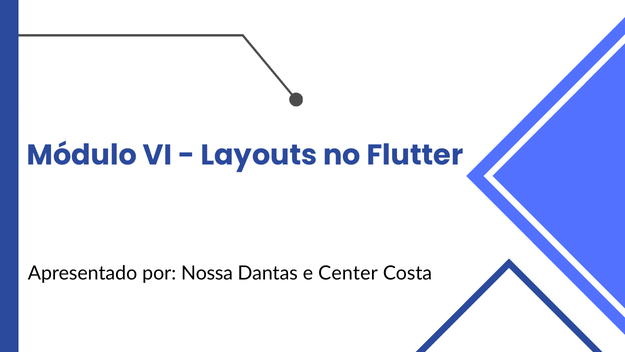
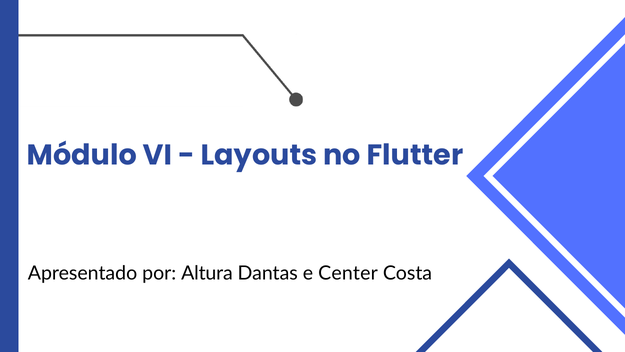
Nossa: Nossa -> Altura (207, 273)
